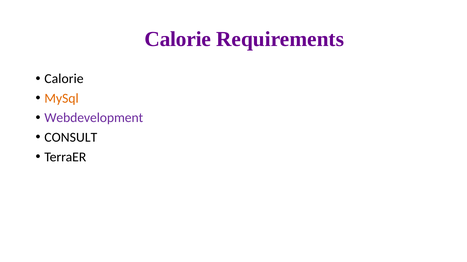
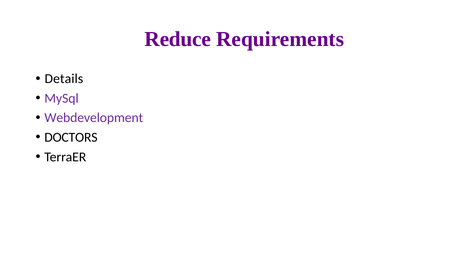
Calorie: Calorie -> Reduce (178, 39)
Calorie: Calorie -> Details (64, 79)
MySql colour: orange -> purple (62, 99)
CONSULT: CONSULT -> DOCTORS (71, 138)
